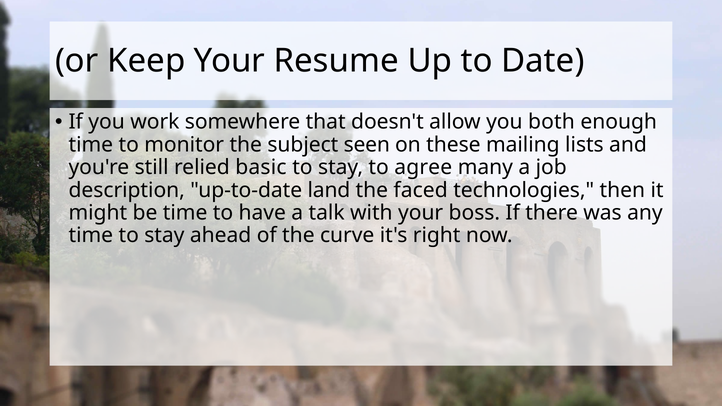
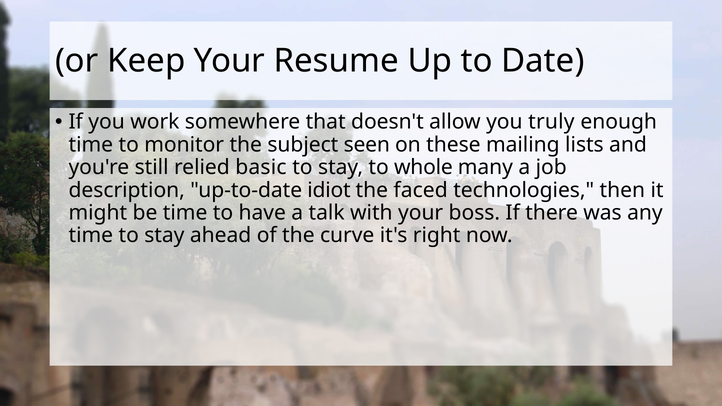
both: both -> truly (551, 122)
agree: agree -> whole (423, 167)
land: land -> idiot (329, 190)
